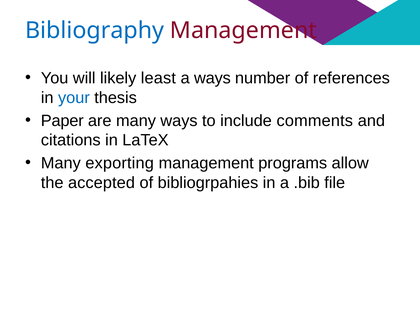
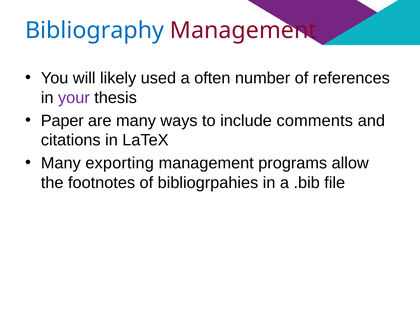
least: least -> used (158, 78)
a ways: ways -> often (212, 78)
your colour: blue -> purple (74, 98)
accepted: accepted -> footnotes (102, 183)
